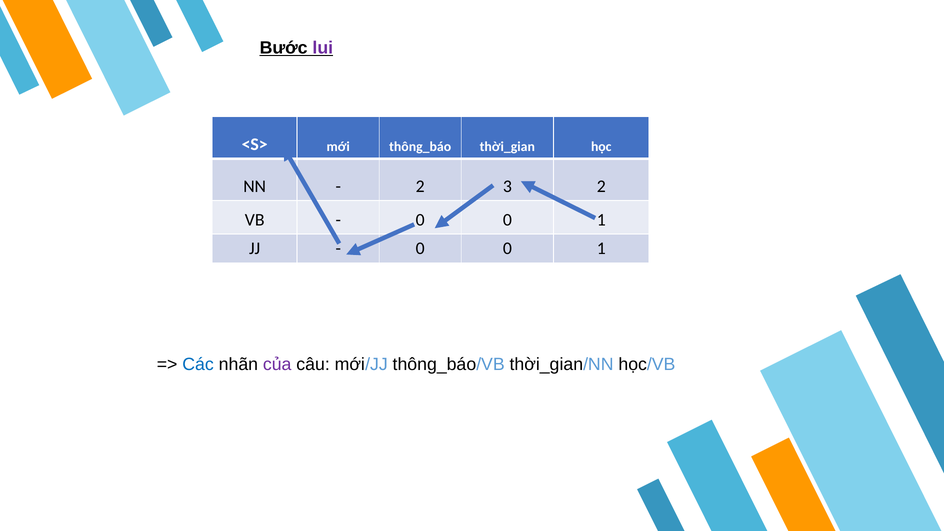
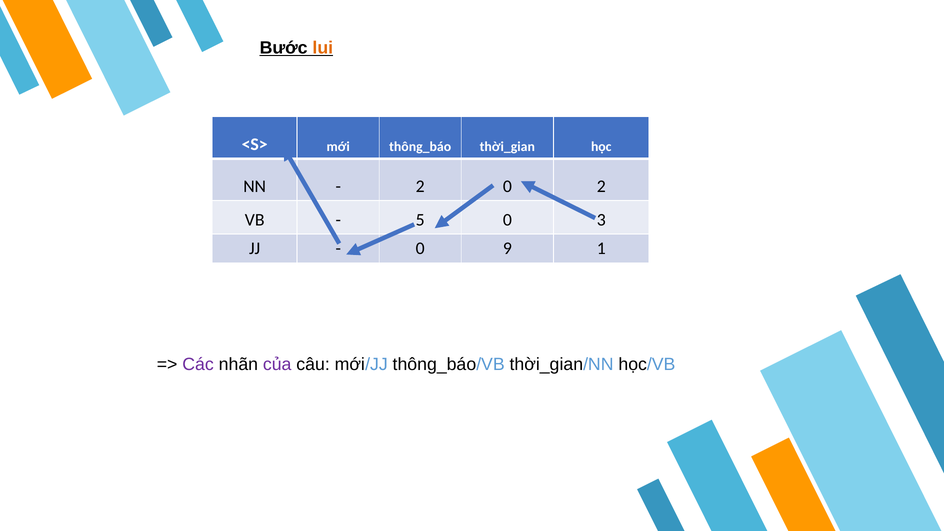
lui colour: purple -> orange (323, 48)
2 3: 3 -> 0 (507, 187)
0: 0 -> 5 (420, 220)
1: 1 -> 3 (601, 220)
0: 0 -> 9 (507, 249)
Các colour: blue -> purple (198, 364)
